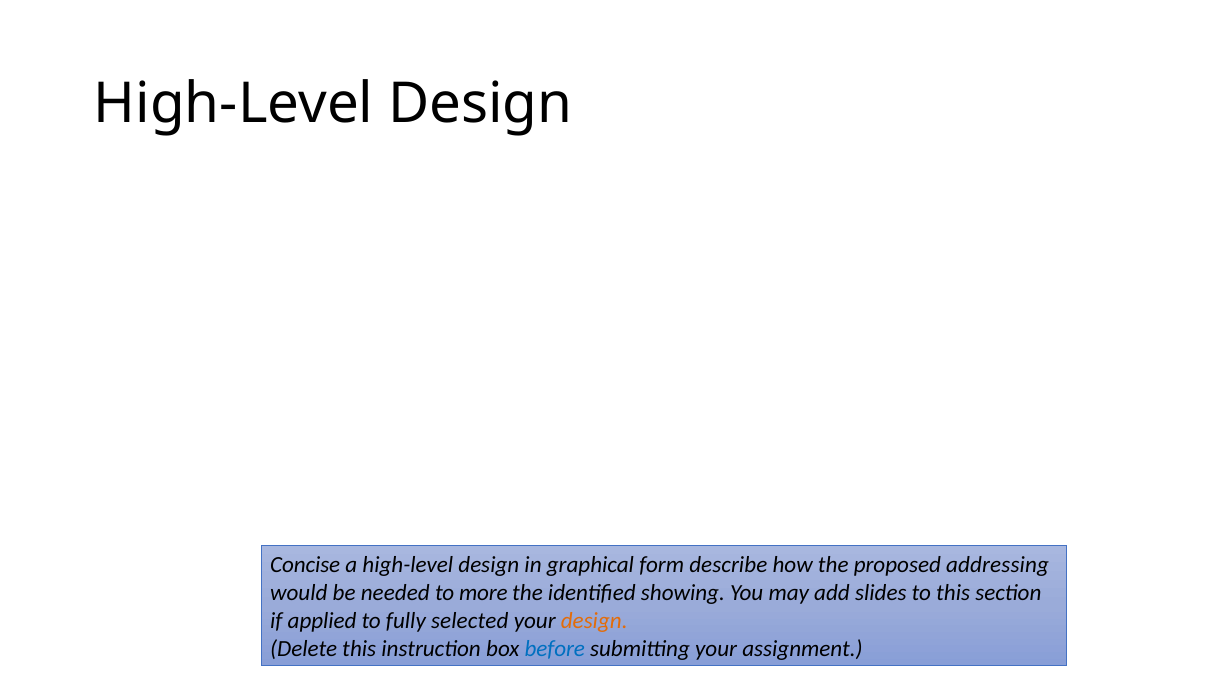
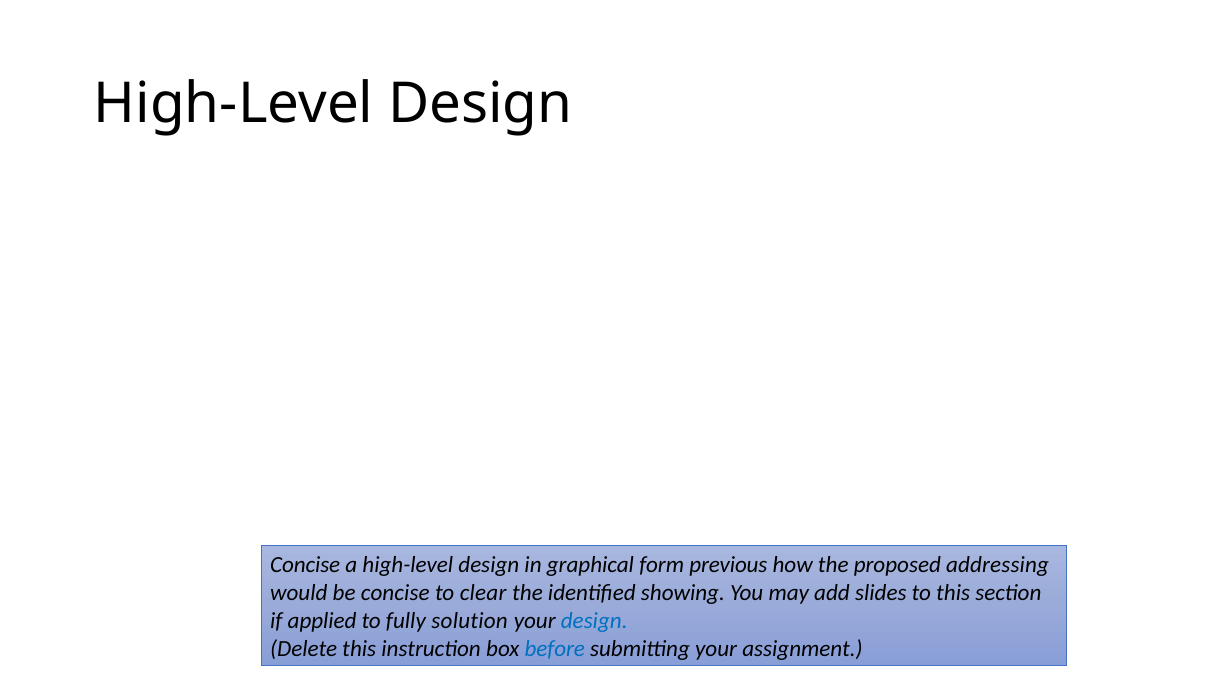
describe: describe -> previous (728, 565)
be needed: needed -> concise (395, 593)
more: more -> clear (483, 593)
selected: selected -> solution (470, 621)
design colour: orange -> blue (594, 621)
